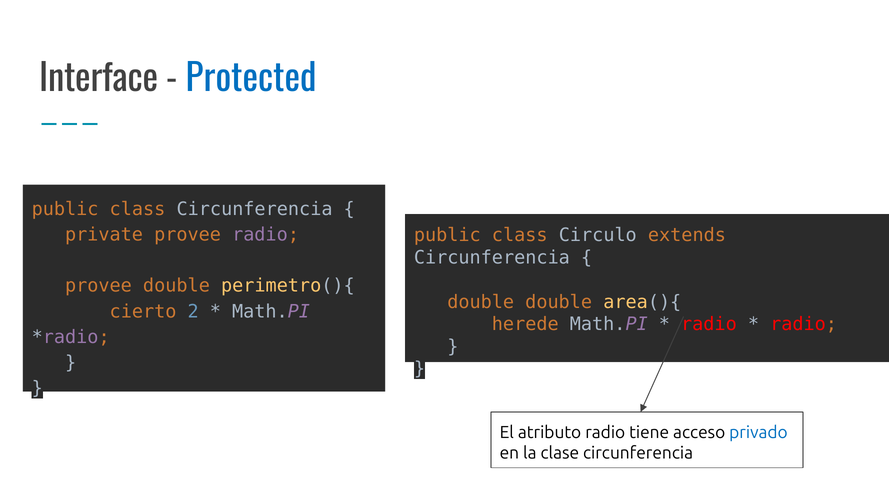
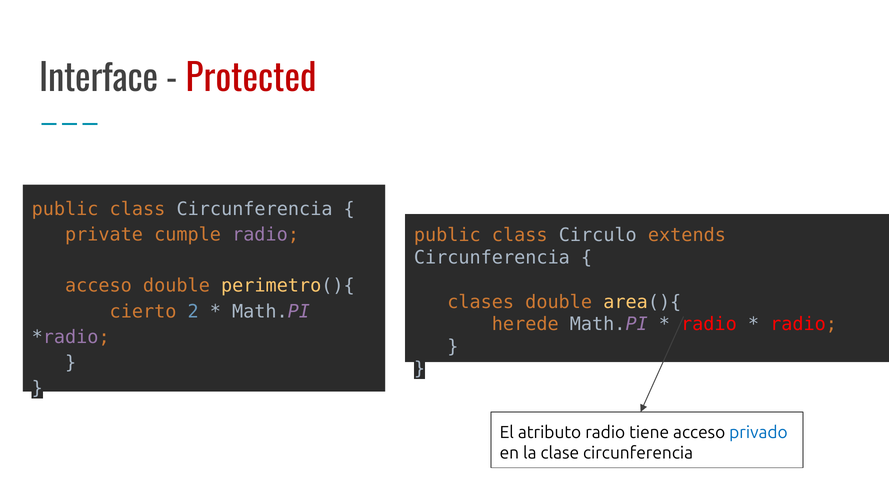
Protected colour: blue -> red (251, 79)
private provee: provee -> cumple (188, 235)
provee: provee -> acceso (98, 286)
double: double -> clases (481, 302)
